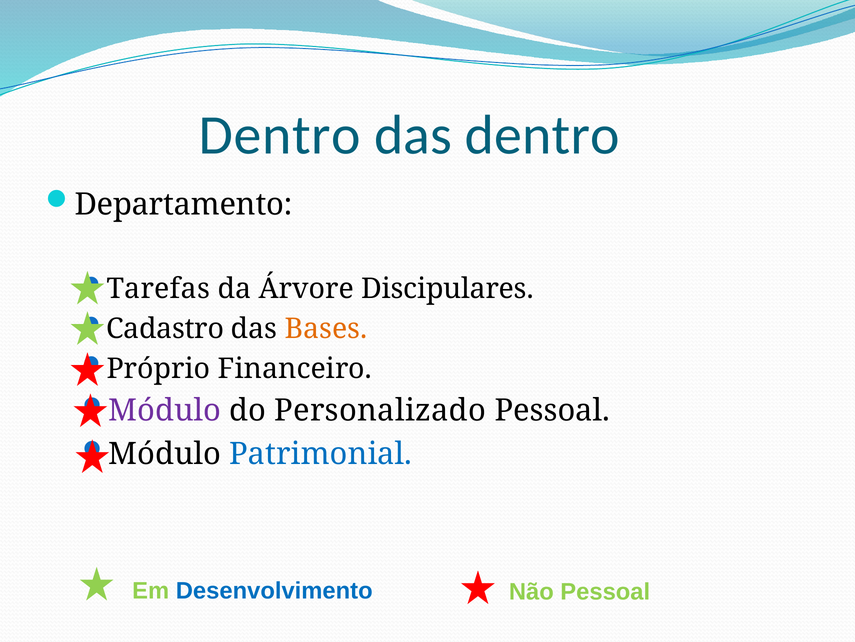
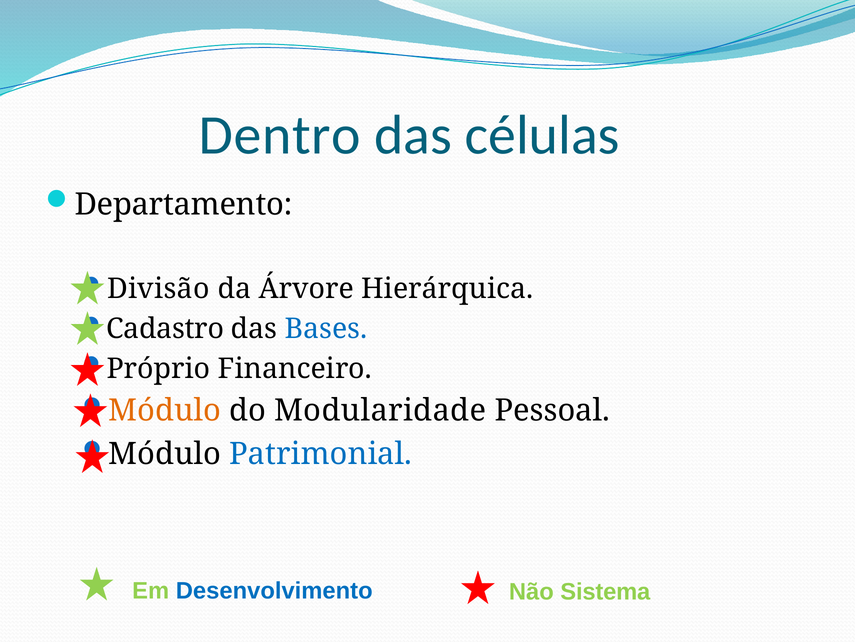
das dentro: dentro -> células (542, 135)
Tarefas: Tarefas -> Divisão (158, 288)
Discipulares: Discipulares -> Hierárquica (447, 288)
Bases colour: orange -> blue (326, 328)
Módulo colour: purple -> orange (165, 410)
Personalizado: Personalizado -> Modularidade (380, 410)
Não Pessoal: Pessoal -> Sistema (605, 591)
